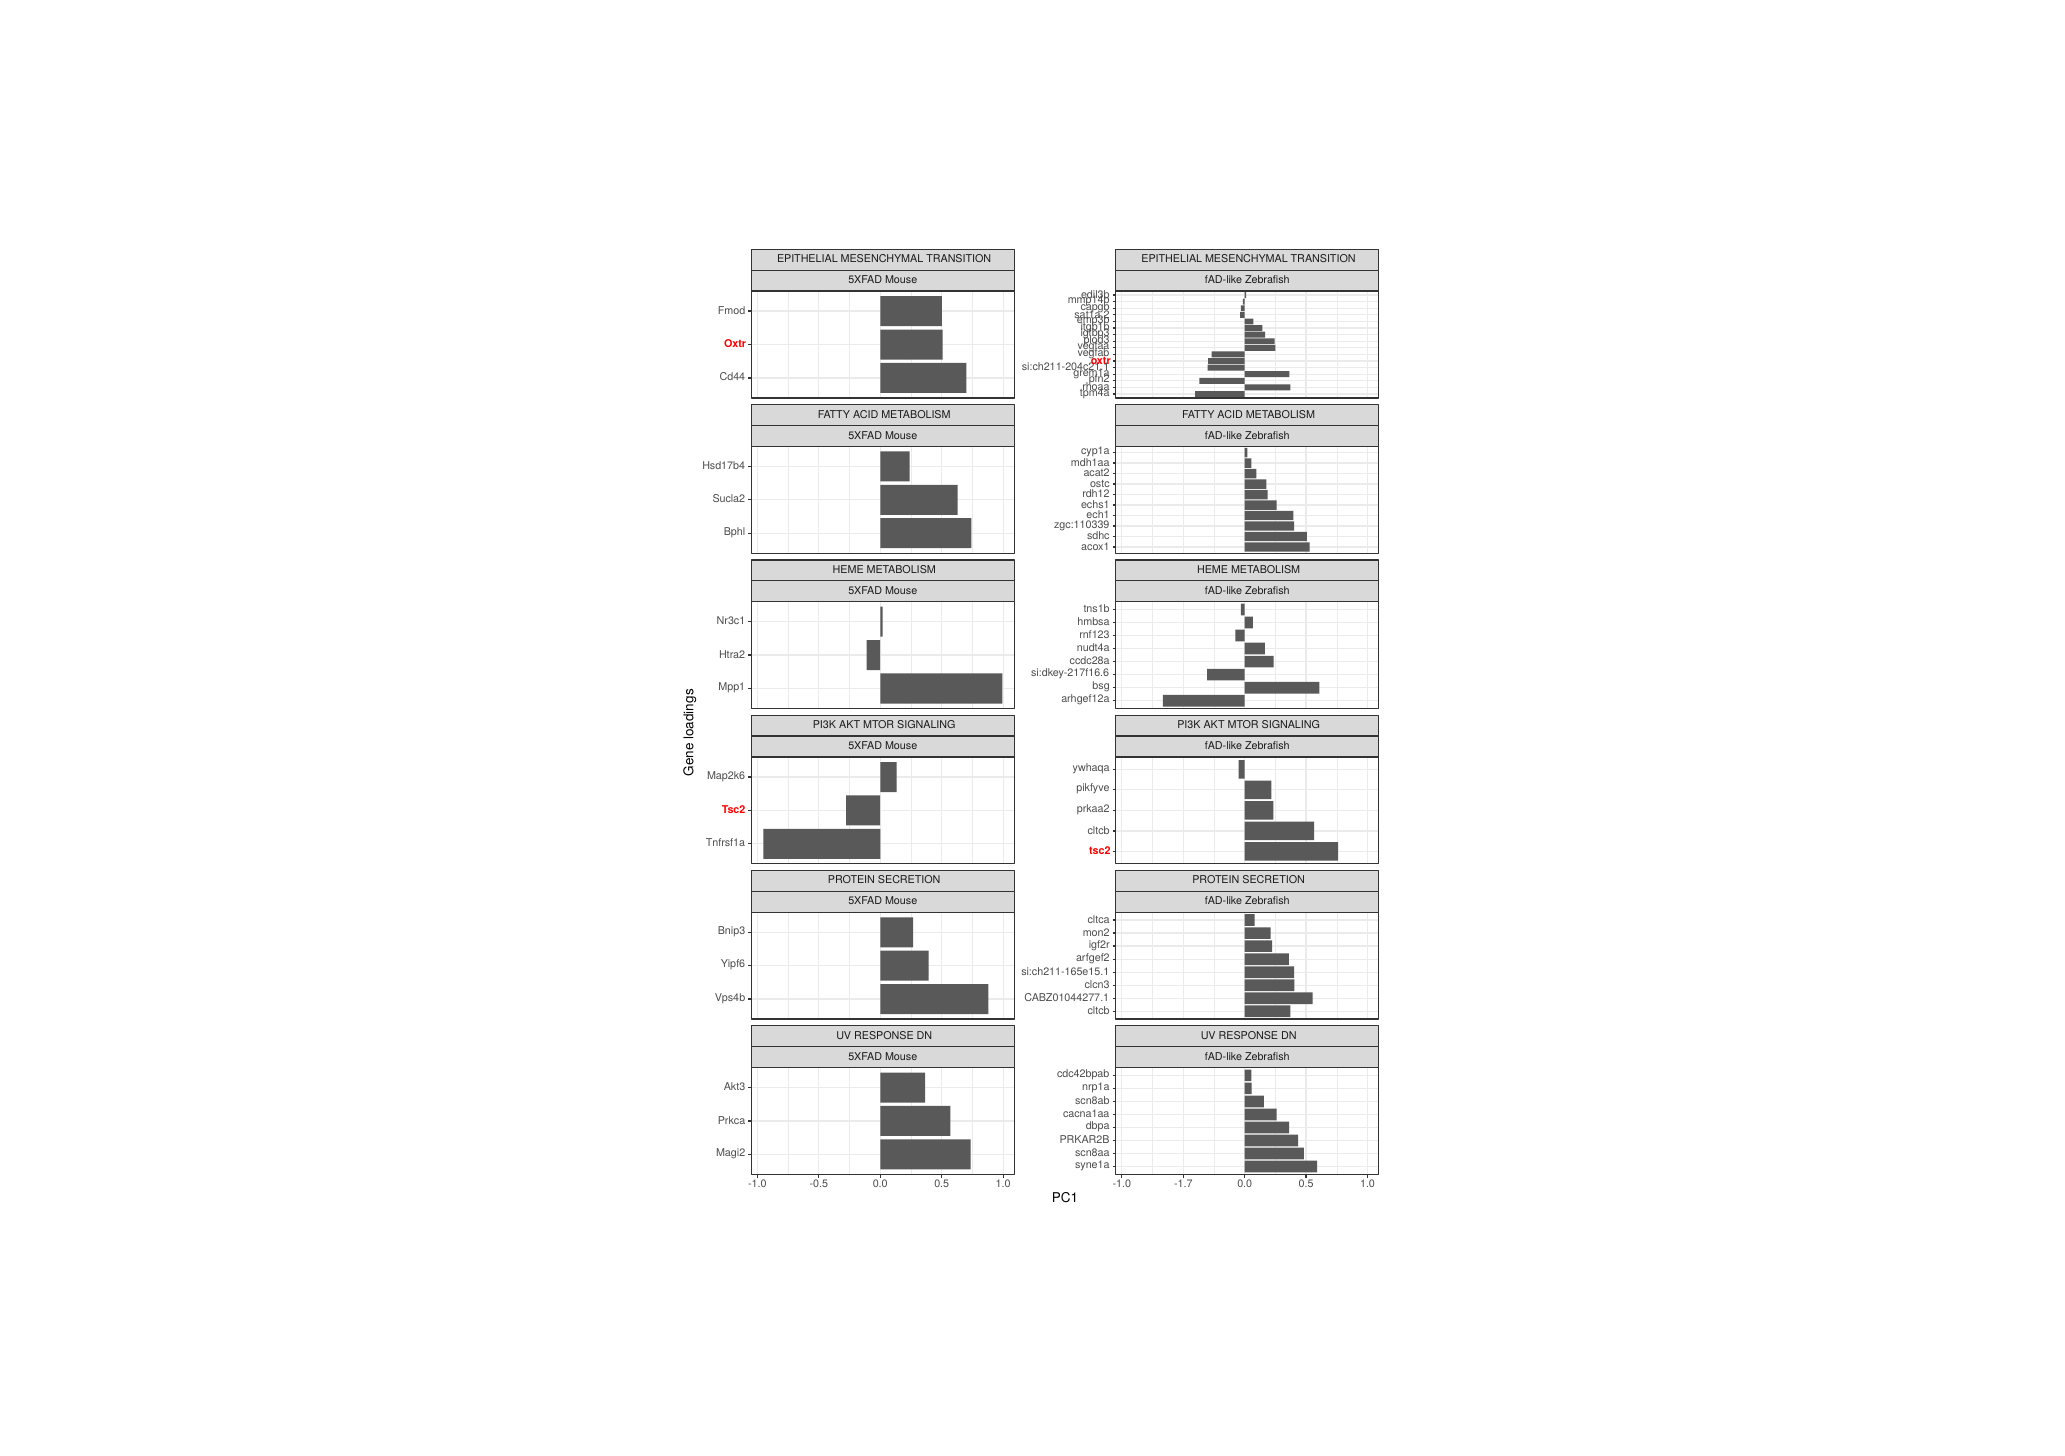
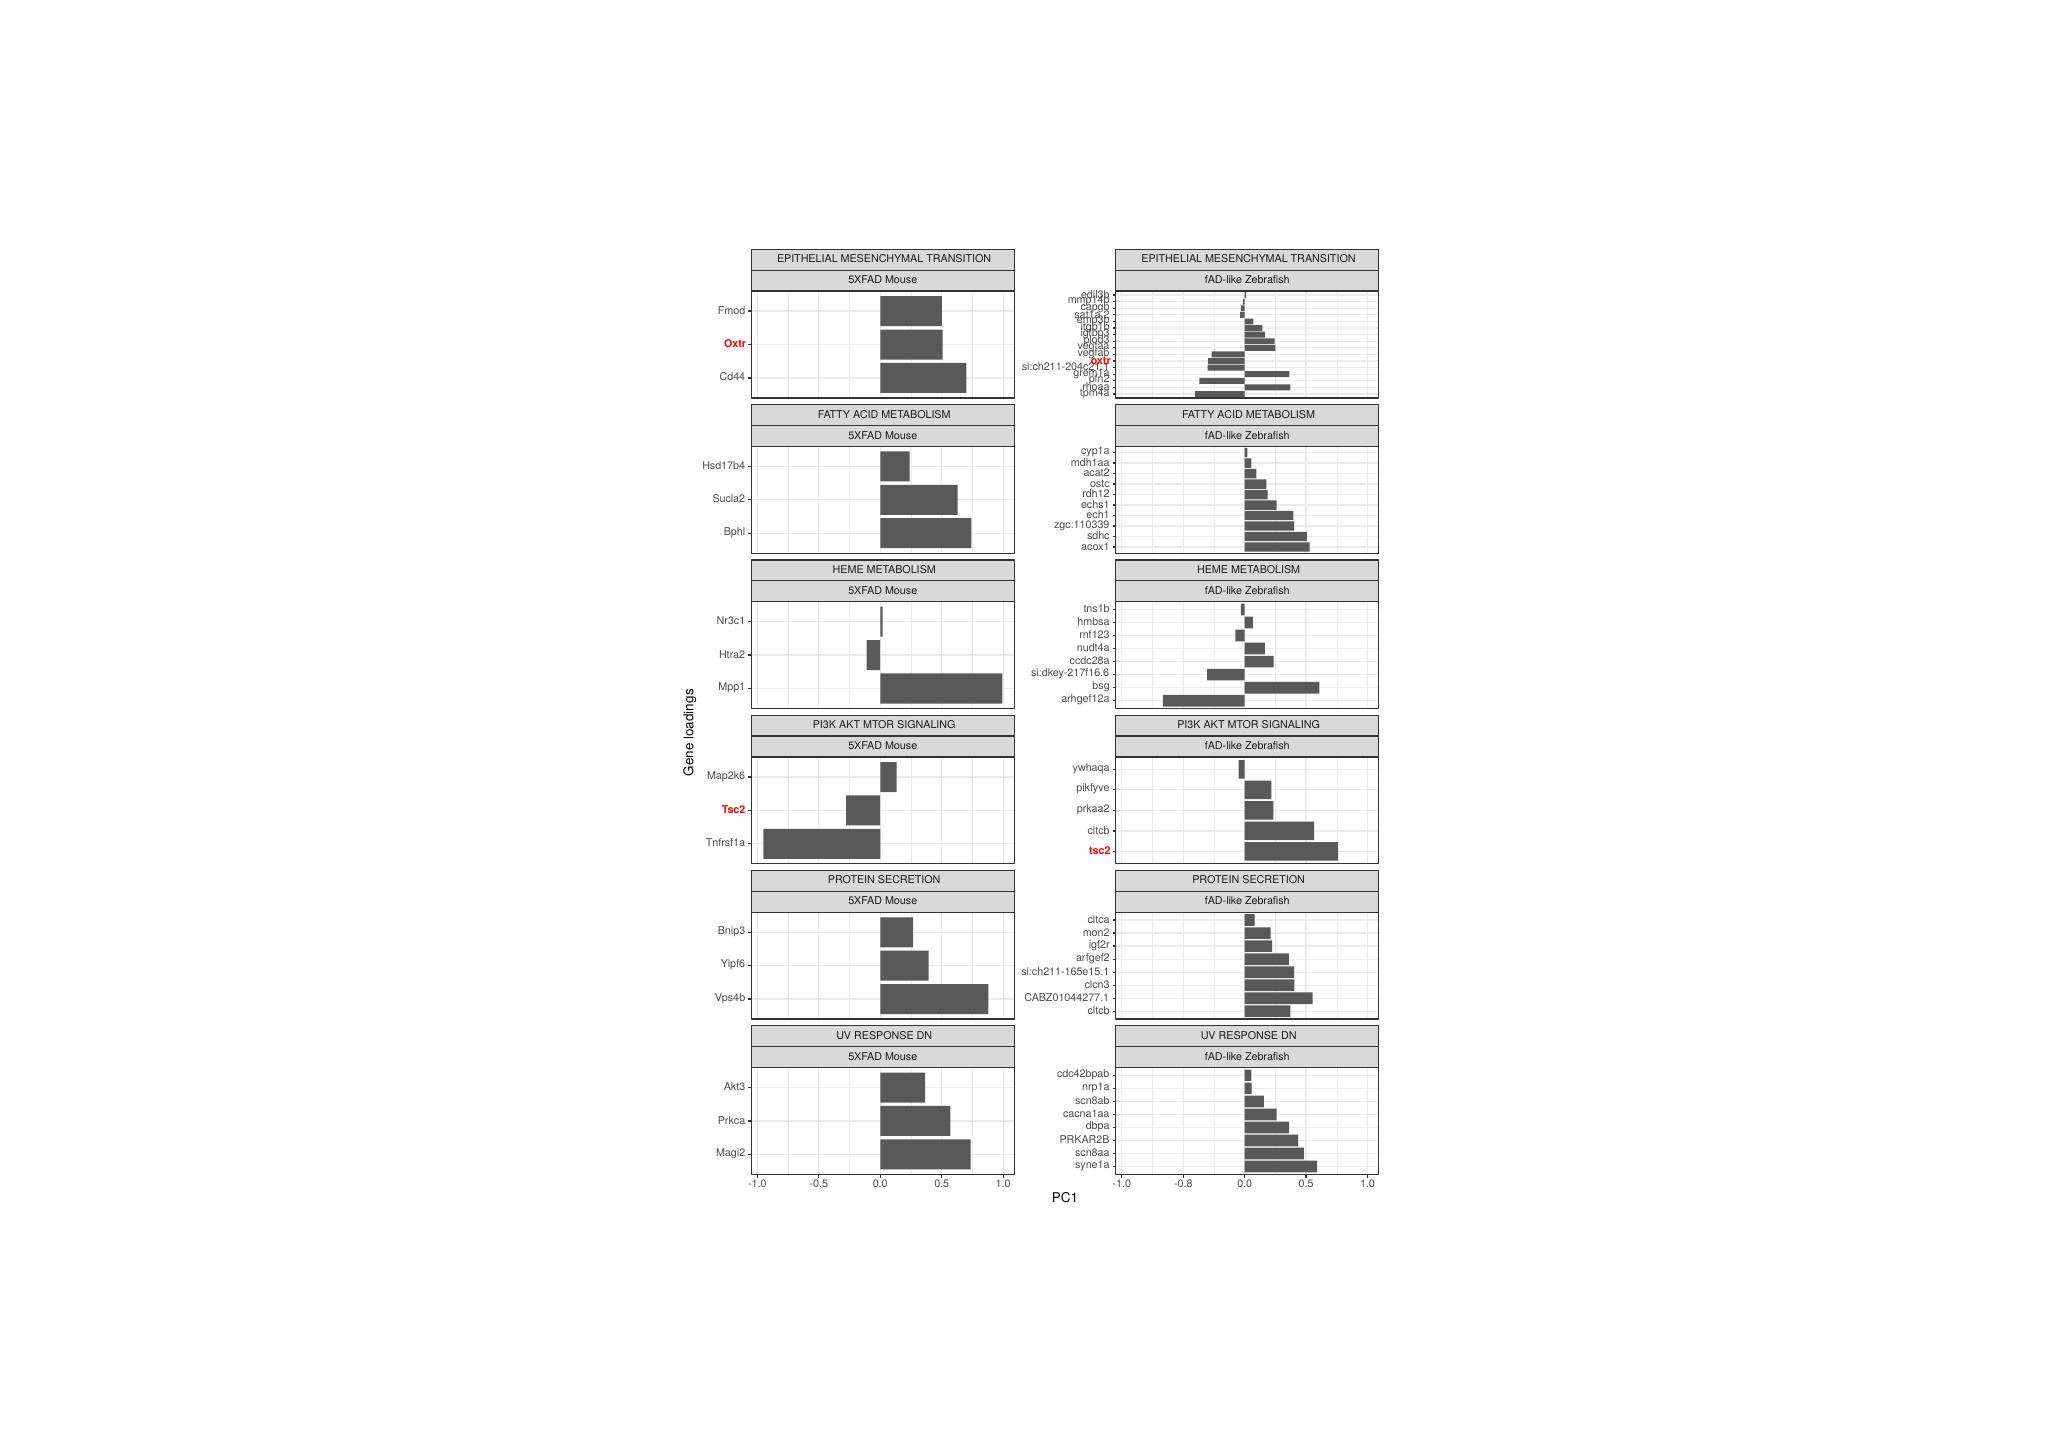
-1.7: -1.7 -> -0.8 (1183, 1184)
